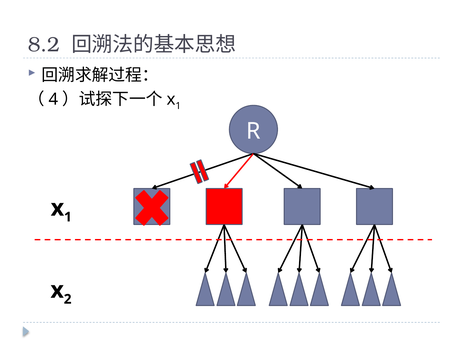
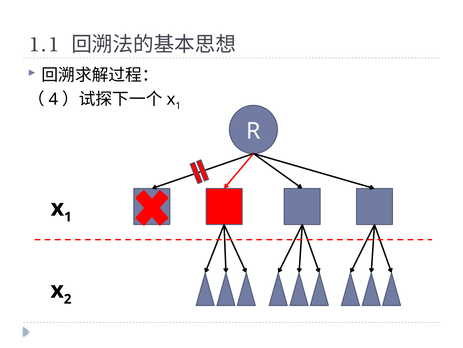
8.2: 8.2 -> 1.1 (44, 45)
